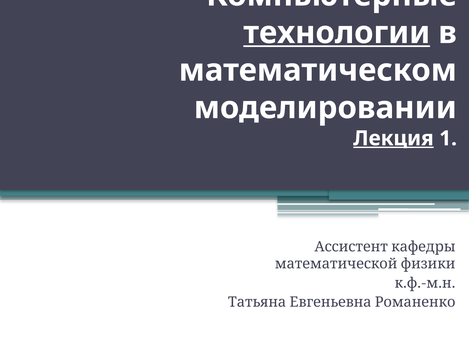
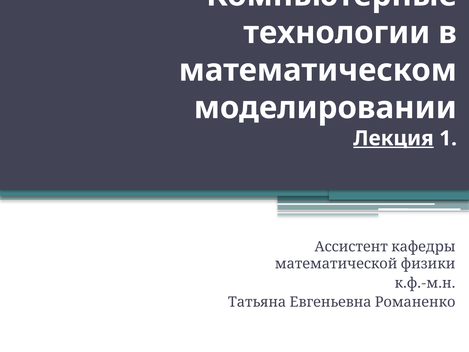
технологии underline: present -> none (337, 33)
